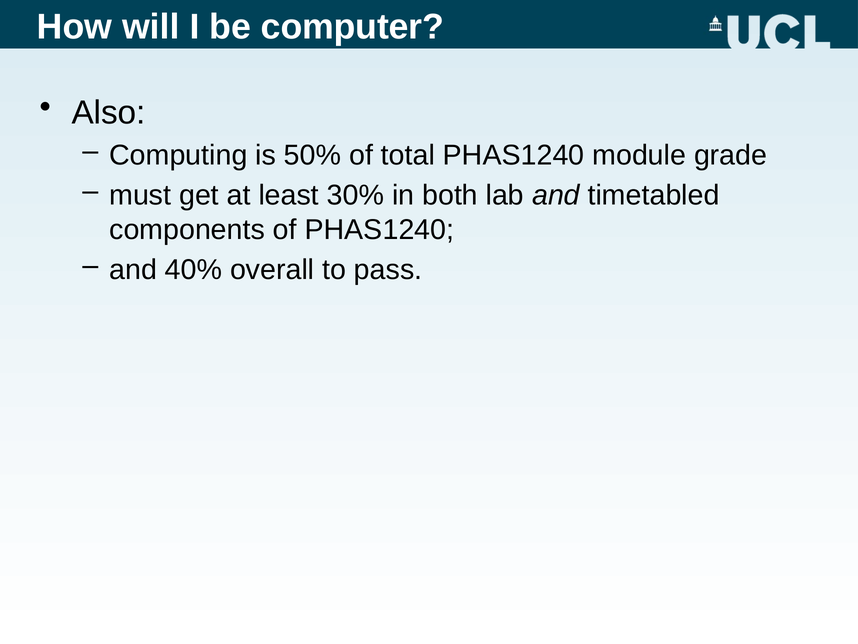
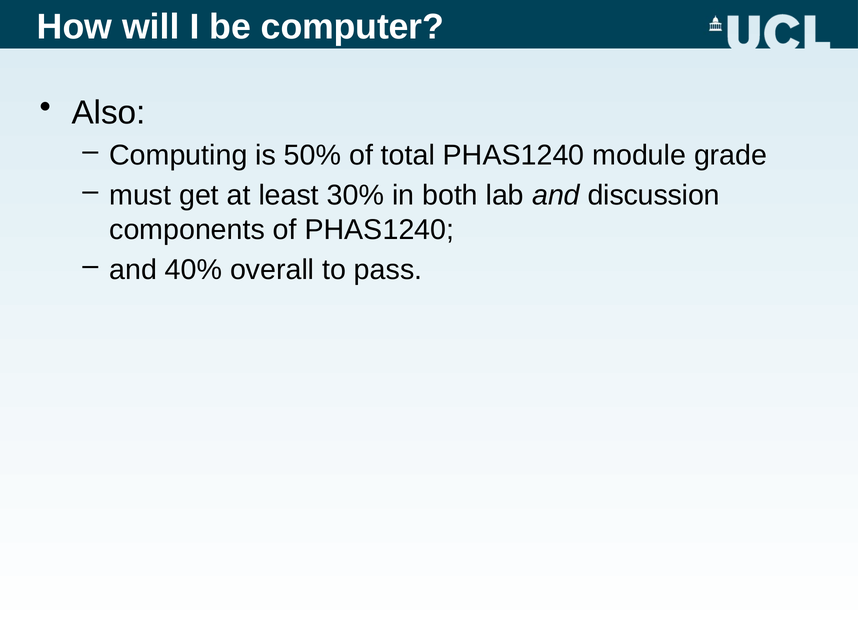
timetabled: timetabled -> discussion (654, 195)
